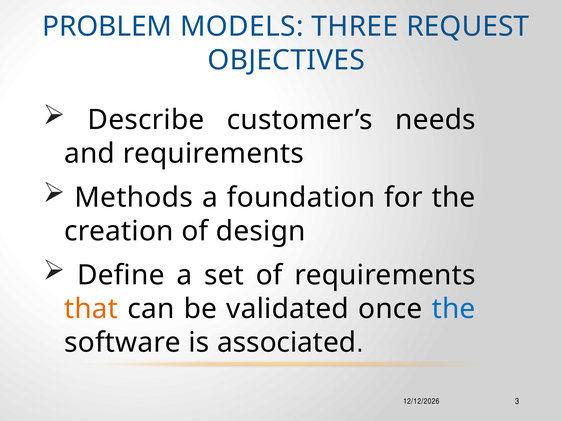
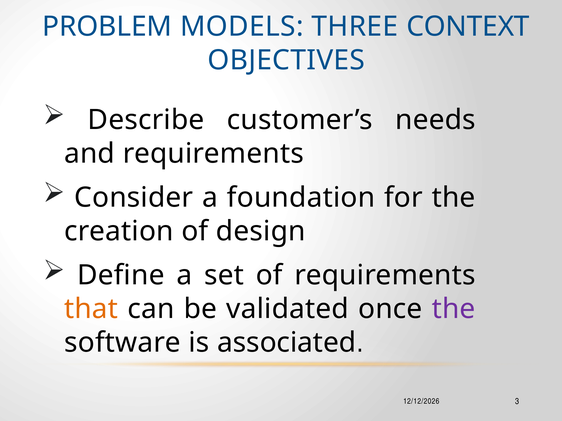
REQUEST: REQUEST -> CONTEXT (468, 27)
Methods: Methods -> Consider (134, 198)
the colour: blue -> purple (454, 309)
